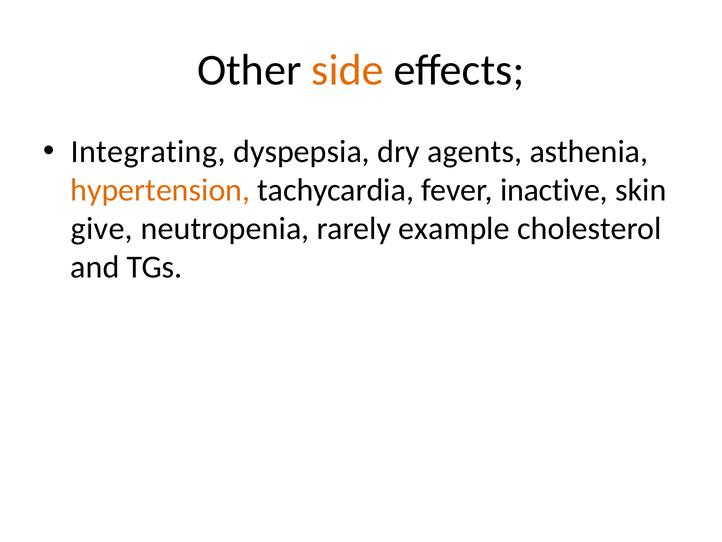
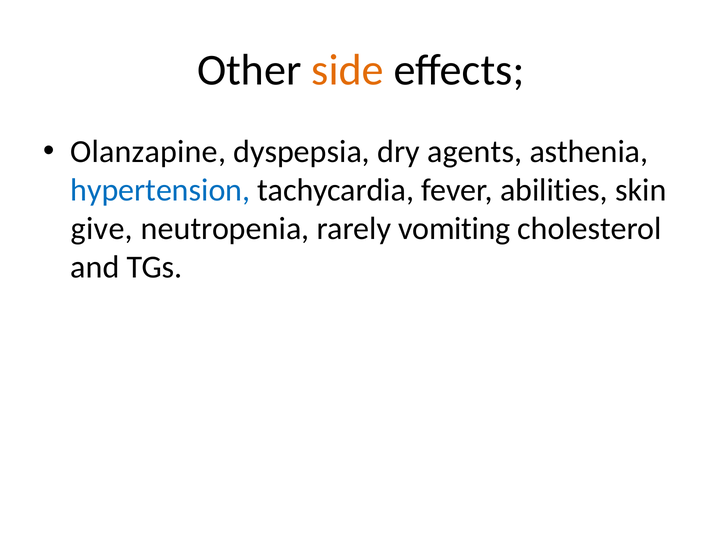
Integrating: Integrating -> Olanzapine (148, 151)
hypertension colour: orange -> blue (160, 190)
inactive: inactive -> abilities (554, 190)
example: example -> vomiting (454, 228)
